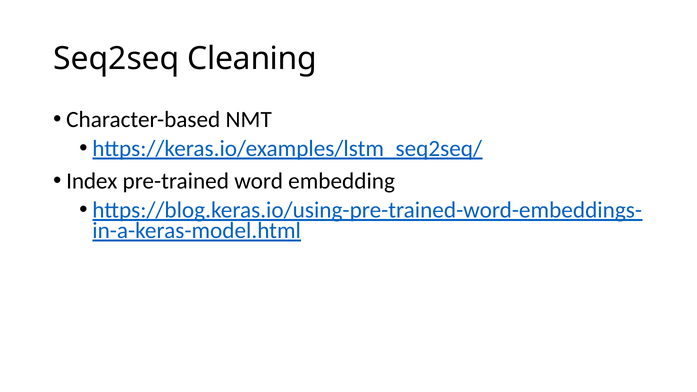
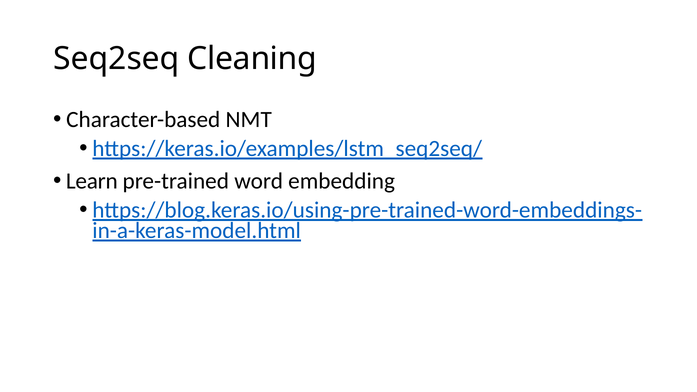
Index: Index -> Learn (92, 181)
